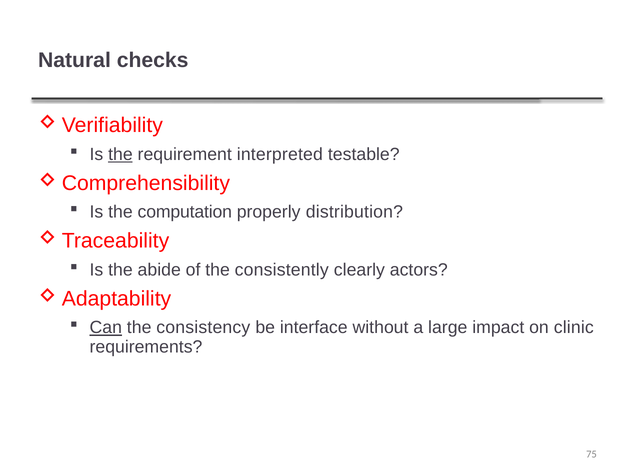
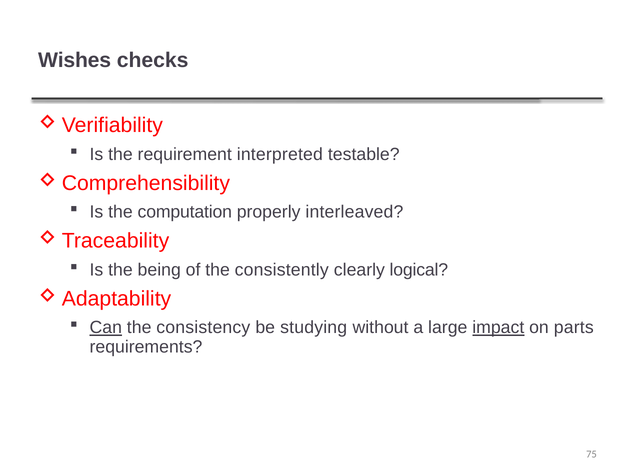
Natural: Natural -> Wishes (75, 60)
the underline: present -> none (120, 154)
distribution: distribution -> interleaved (354, 212)
abide: abide -> being (159, 270)
actors: actors -> logical (419, 270)
interface: interface -> studying (314, 328)
impact underline: none -> present (498, 328)
clinic: clinic -> parts (574, 328)
